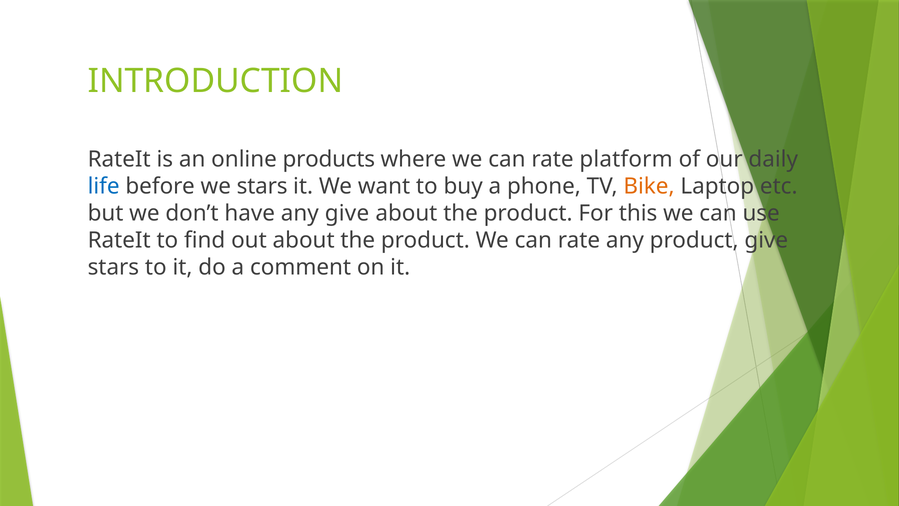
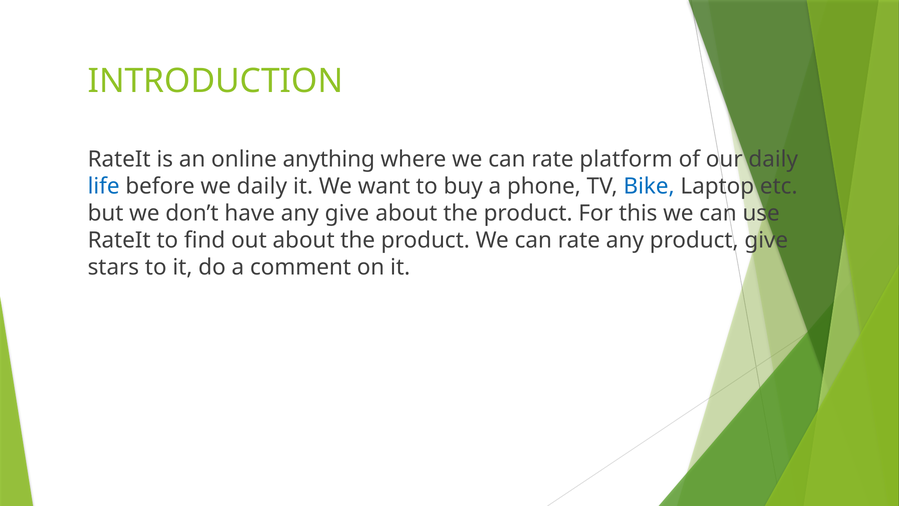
products: products -> anything (329, 159)
we stars: stars -> daily (262, 186)
Bike colour: orange -> blue (649, 186)
